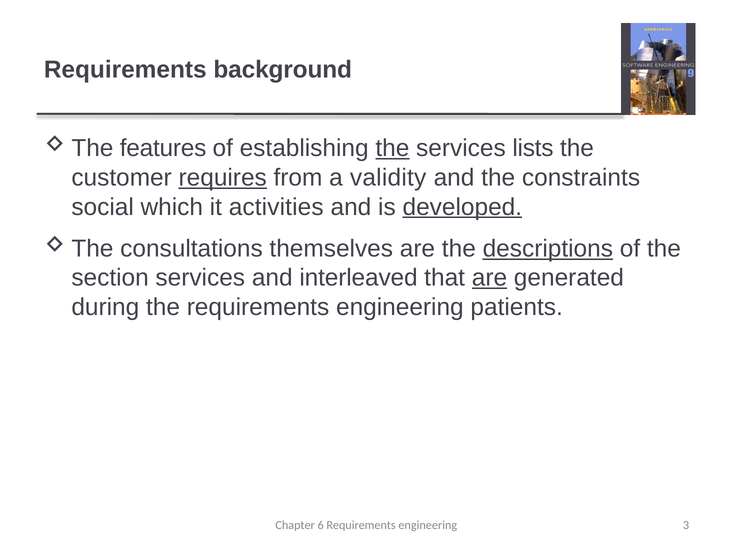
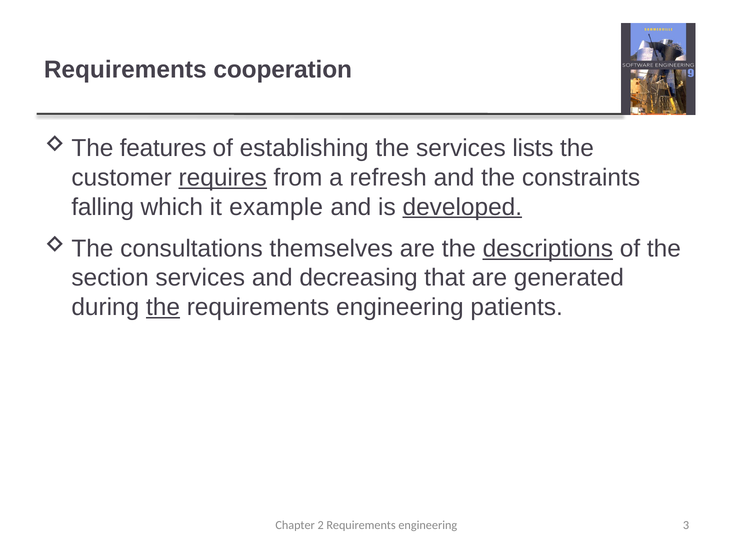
background: background -> cooperation (283, 70)
the underline: present -> none (392, 148)
validity: validity -> refresh (388, 178)
social: social -> falling (103, 207)
activities: activities -> example (276, 207)
interleaved: interleaved -> decreasing (359, 278)
are underline: present -> none (489, 278)
the underline: none -> present (163, 307)
6: 6 -> 2 (321, 525)
